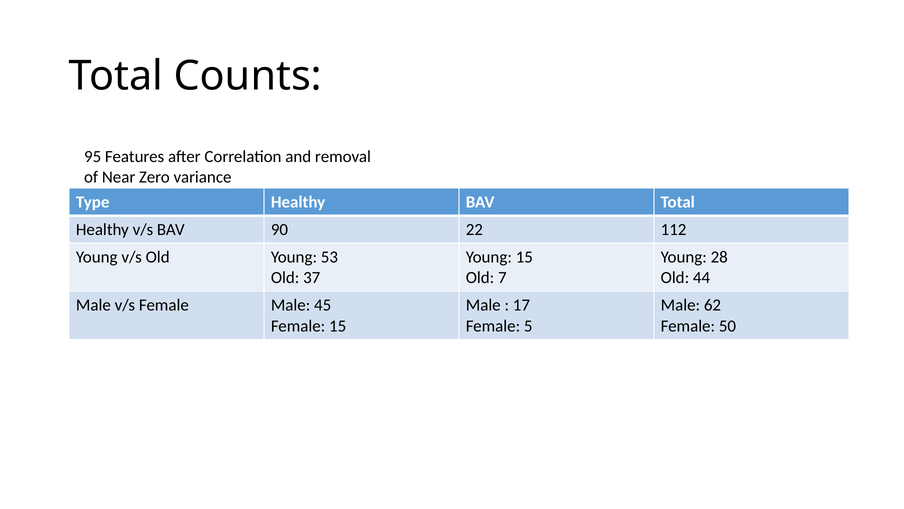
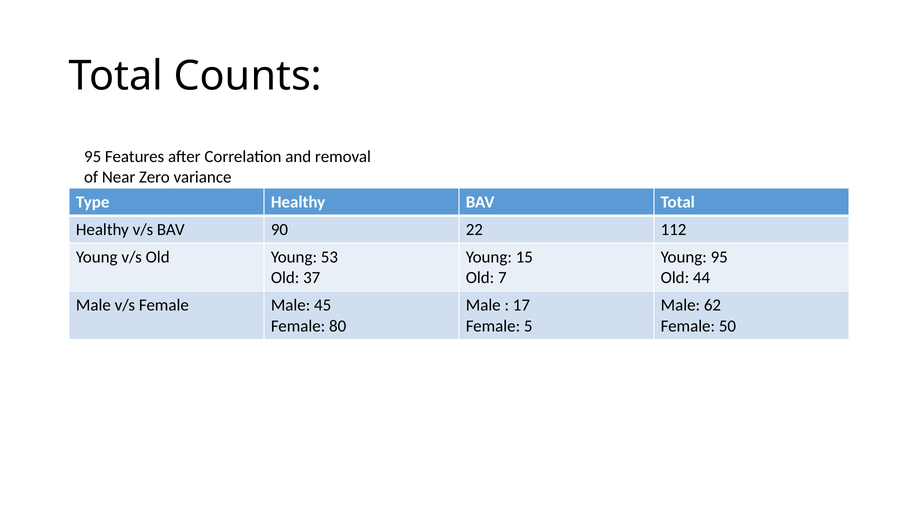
Young 28: 28 -> 95 (719, 257)
Female 15: 15 -> 80 (338, 326)
